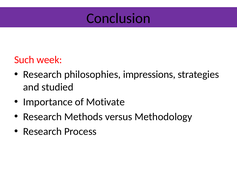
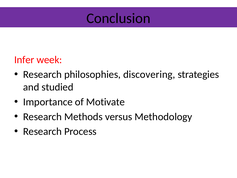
Such: Such -> Infer (24, 60)
impressions: impressions -> discovering (149, 74)
